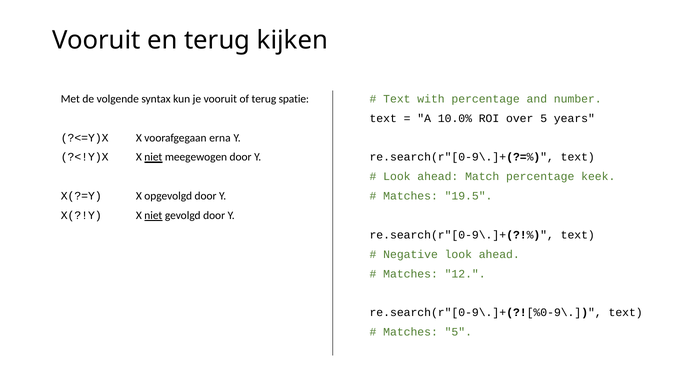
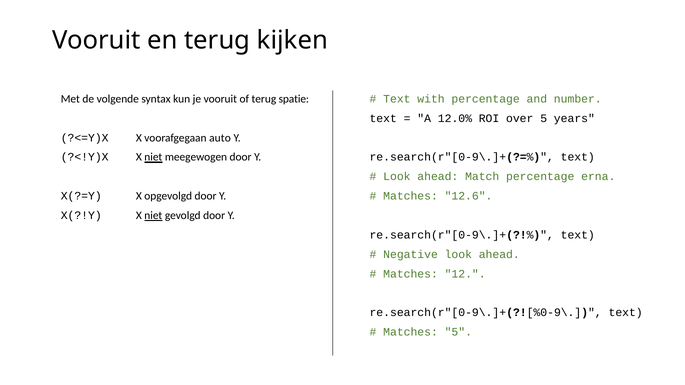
10.0%: 10.0% -> 12.0% (455, 118)
erna: erna -> auto (220, 138)
keek: keek -> erna (598, 177)
19.5: 19.5 -> 12.6 (469, 196)
